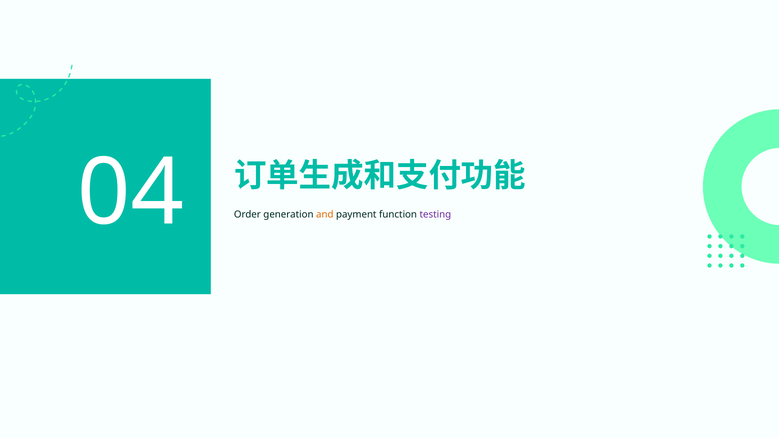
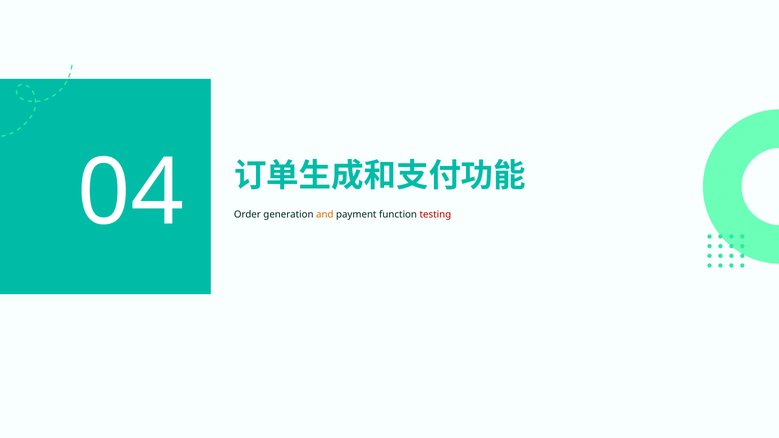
testing colour: purple -> red (435, 215)
